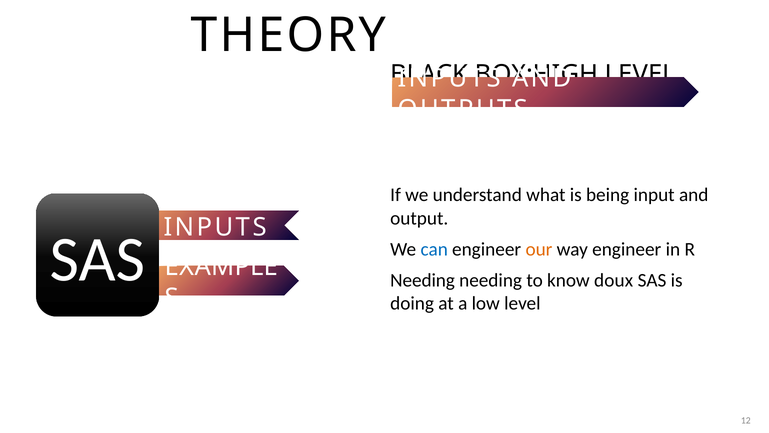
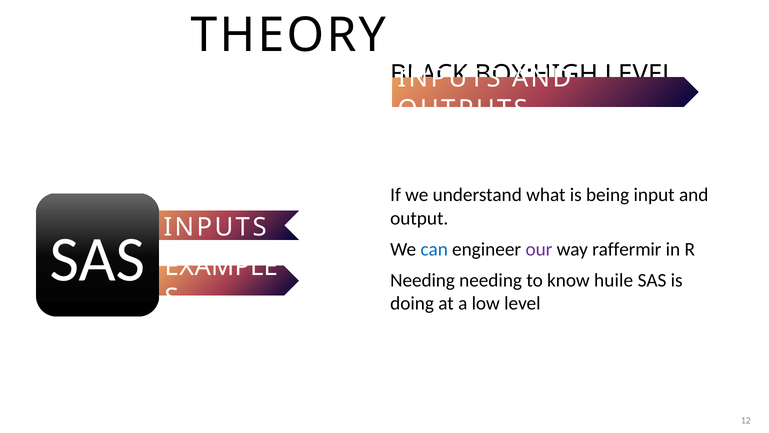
our colour: orange -> purple (539, 249)
way engineer: engineer -> raffermir (627, 249)
doux: doux -> huile (614, 280)
